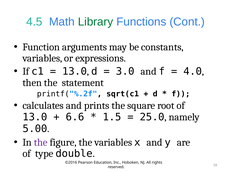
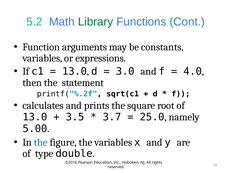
4.5: 4.5 -> 5.2 (34, 22)
6.6: 6.6 -> 3.5 (75, 117)
1.5: 1.5 -> 3.7 (112, 117)
the colour: purple -> blue (41, 143)
